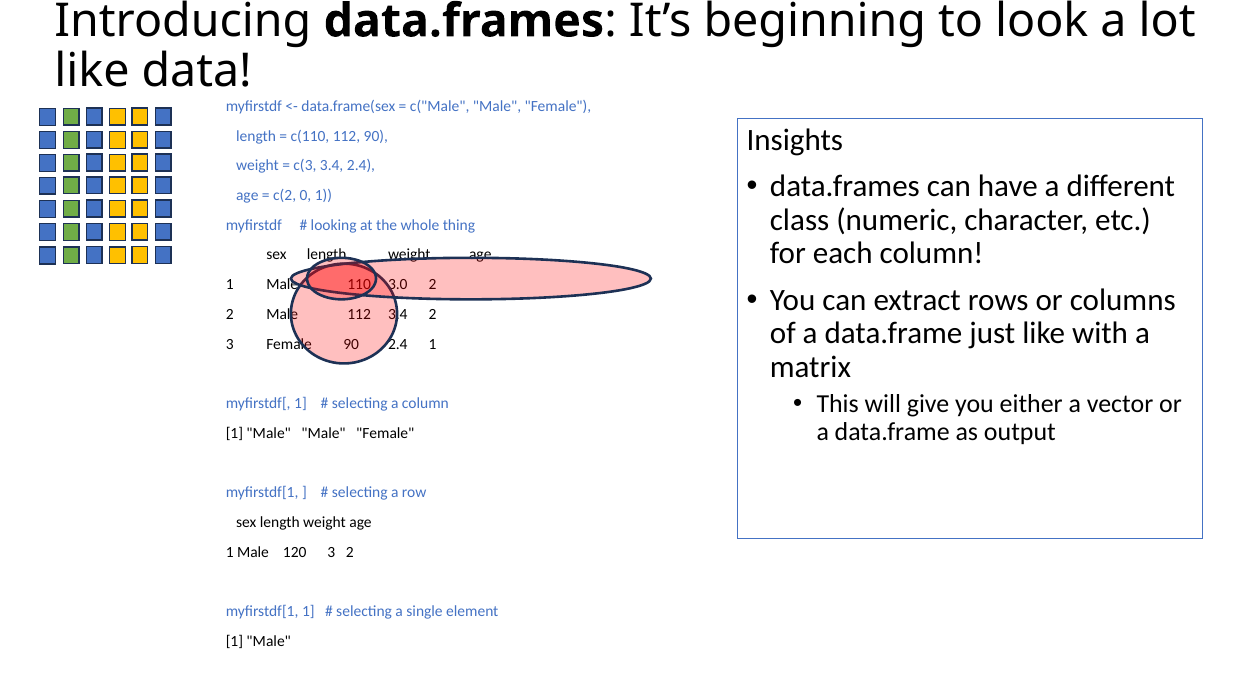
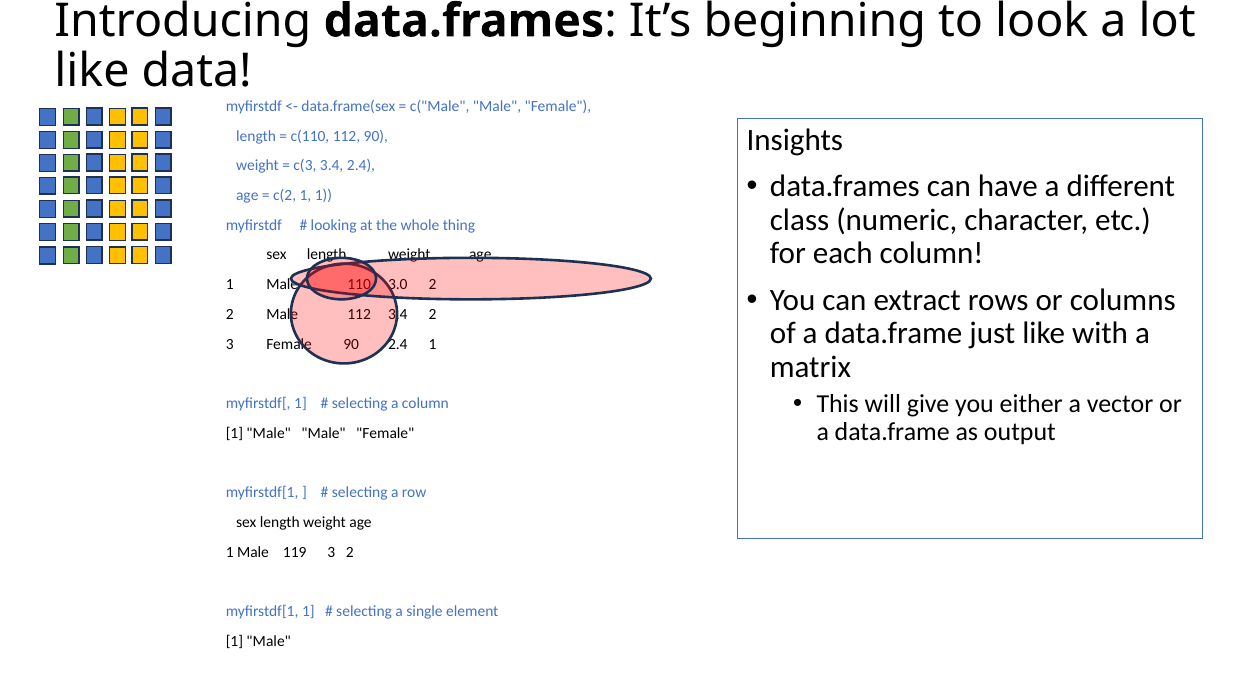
c(2 0: 0 -> 1 (305, 195)
120: 120 -> 119 (295, 552)
